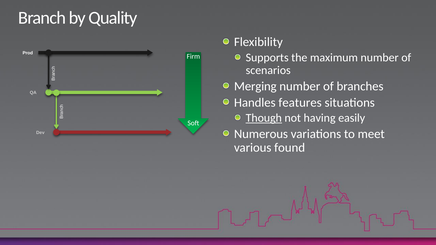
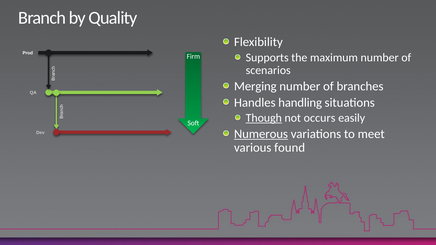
features: features -> handling (300, 103)
having: having -> occurs (320, 118)
Numerous underline: none -> present (261, 134)
